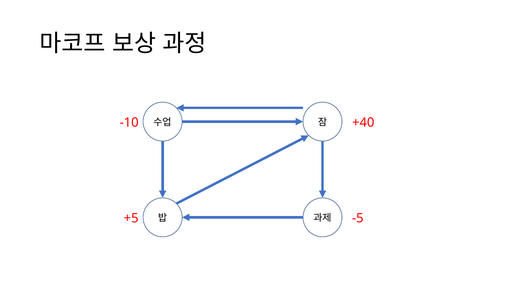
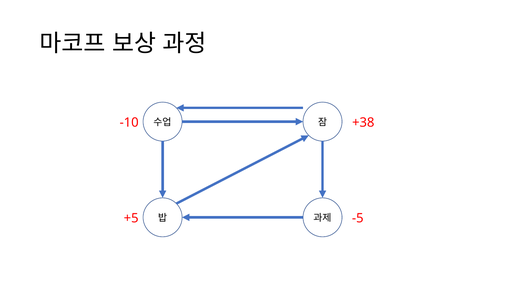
+40: +40 -> +38 (363, 123)
